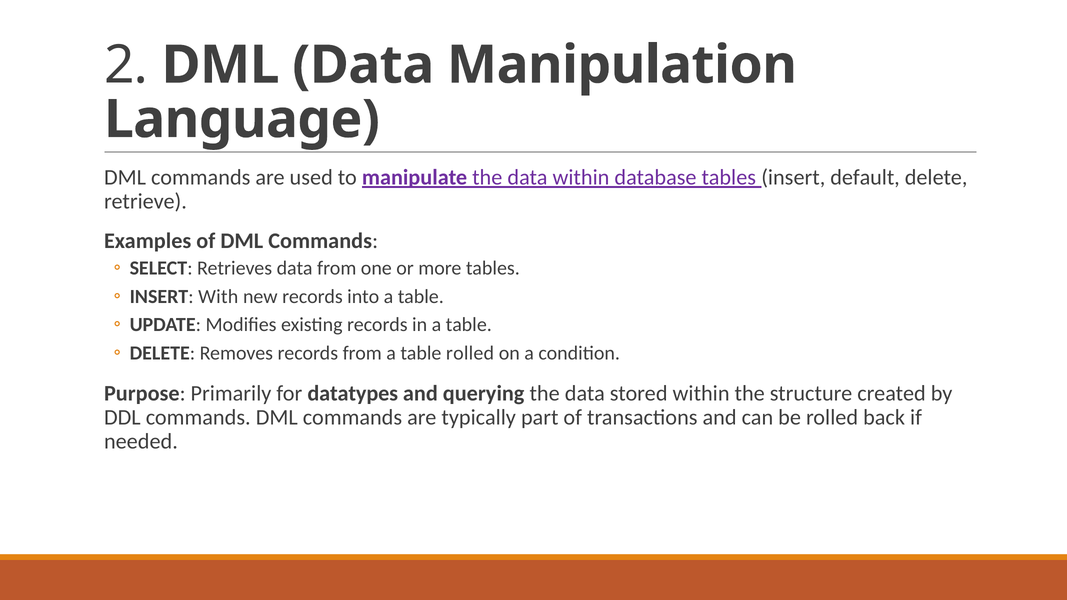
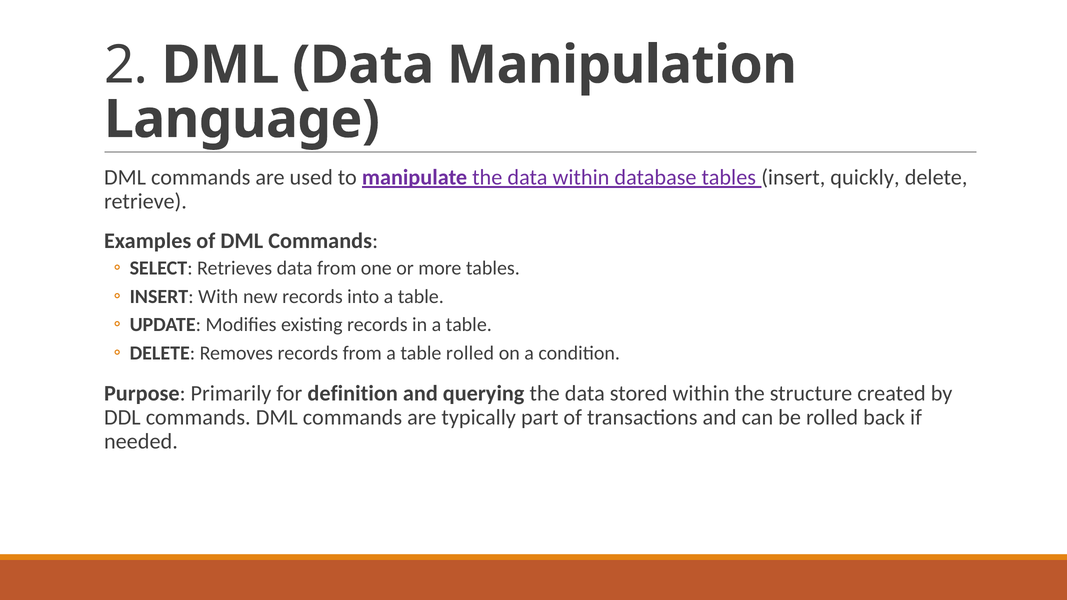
default: default -> quickly (865, 177)
datatypes: datatypes -> definition (353, 394)
